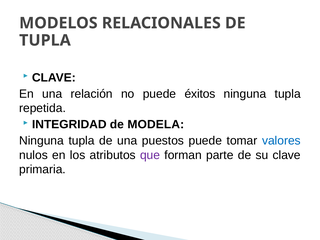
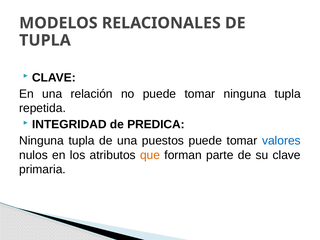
no puede éxitos: éxitos -> tomar (200, 94)
MODELA: MODELA -> PREDICA (156, 124)
que colour: purple -> orange (150, 155)
